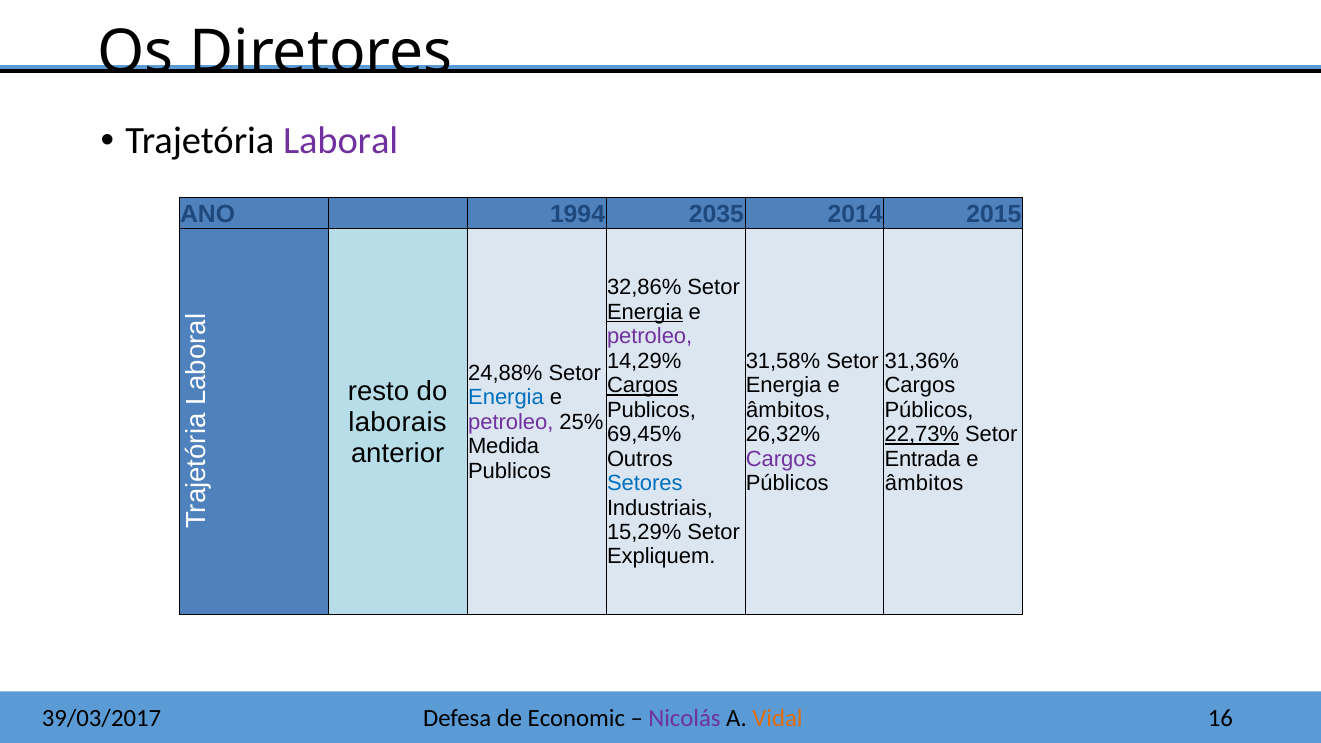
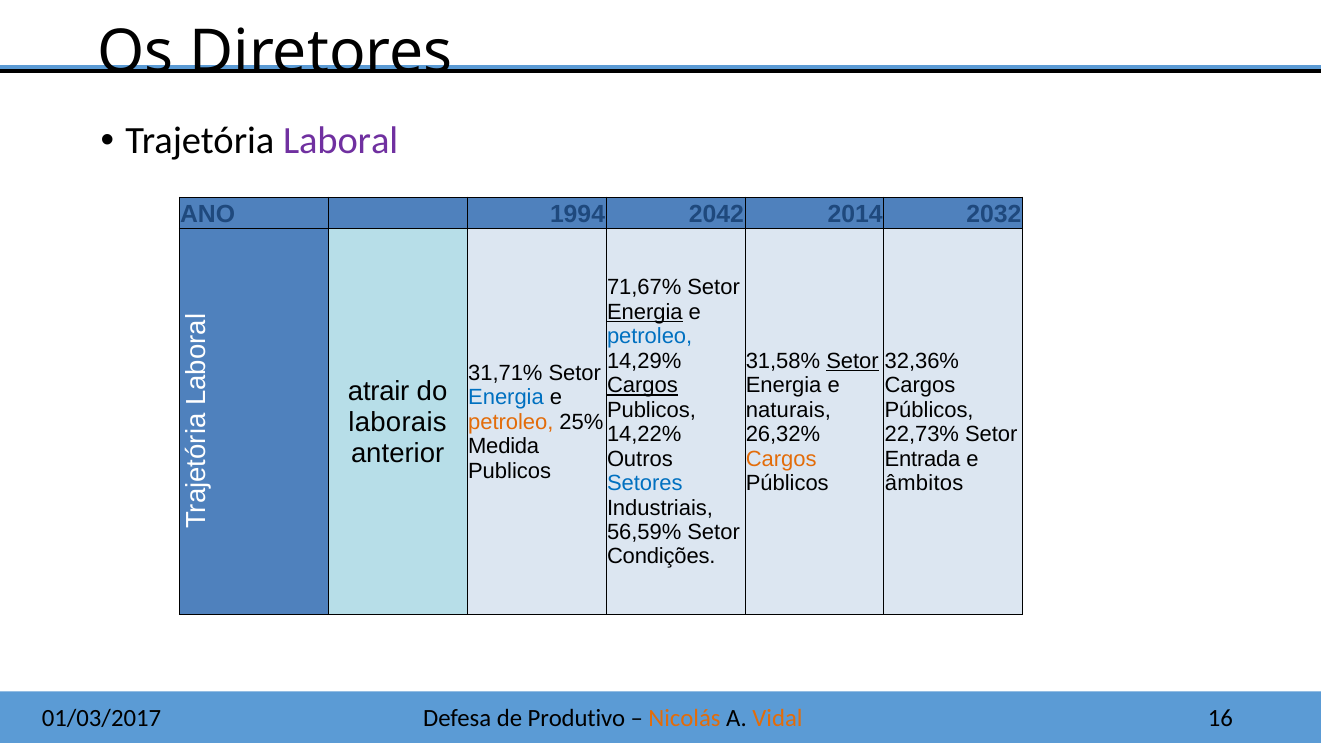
2035: 2035 -> 2042 (716, 215)
2015: 2015 -> 2032 (994, 215)
32,86%: 32,86% -> 71,67% (644, 288)
petroleo colour: purple -> blue (650, 337)
Setor underline: none -> present (852, 361)
31,36%: 31,36% -> 32,36% (922, 361)
24,88%: 24,88% -> 31,71% (505, 373)
resto: resto -> atrair (379, 392)
âmbitos: âmbitos -> naturais (788, 410)
petroleo colour: purple -> orange (511, 422)
69,45%: 69,45% -> 14,22% (644, 434)
22,73% underline: present -> none (922, 434)
Cargos colour: purple -> orange (781, 459)
15,29%: 15,29% -> 56,59% (644, 532)
Expliquem: Expliquem -> Condições (661, 557)
39/03/2017: 39/03/2017 -> 01/03/2017 (101, 719)
Economic: Economic -> Produtivo (576, 718)
Nicolás colour: purple -> orange (684, 718)
